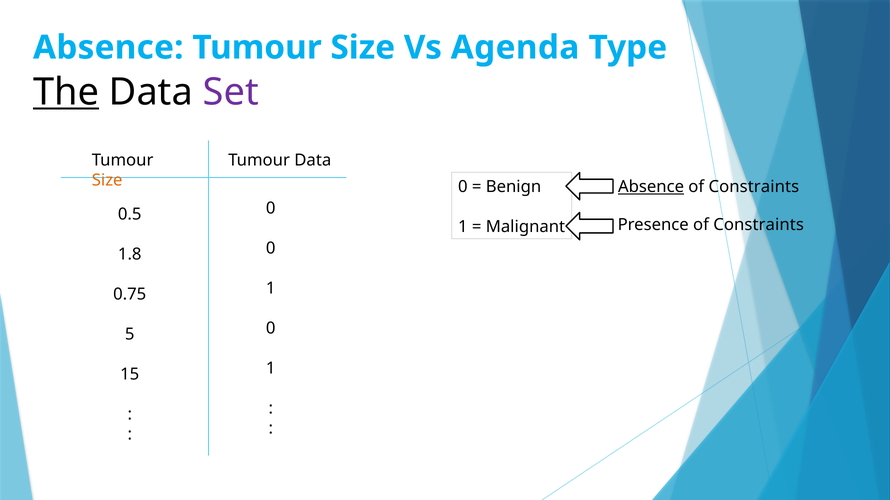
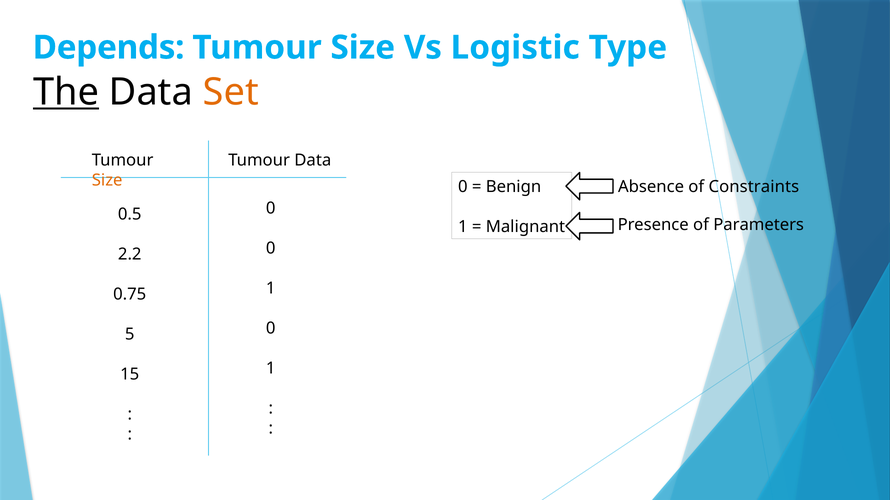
Absence: Absence -> Depends (109, 48)
Agenda: Agenda -> Logistic (515, 48)
Set colour: purple -> orange (231, 92)
Absence underline: present -> none (651, 187)
Presence of Constraints: Constraints -> Parameters (759, 225)
1.8: 1.8 -> 2.2 (130, 255)
